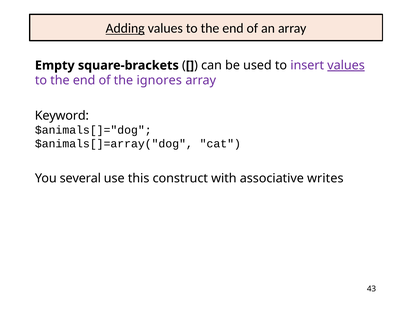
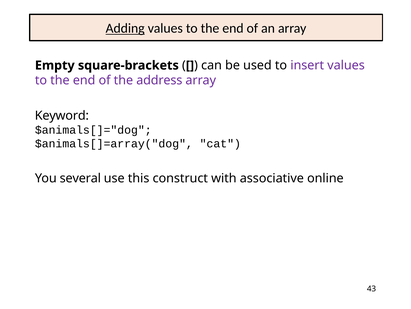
values underline: present -> none (346, 65)
ignores: ignores -> address (159, 80)
writes: writes -> online (325, 178)
